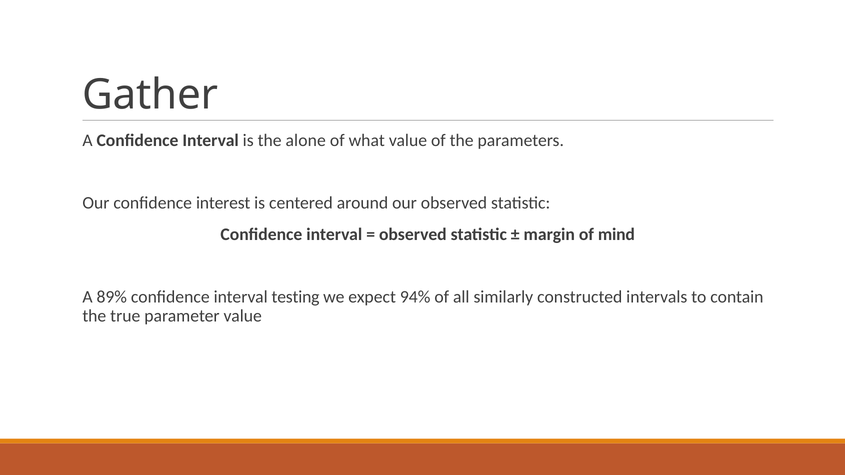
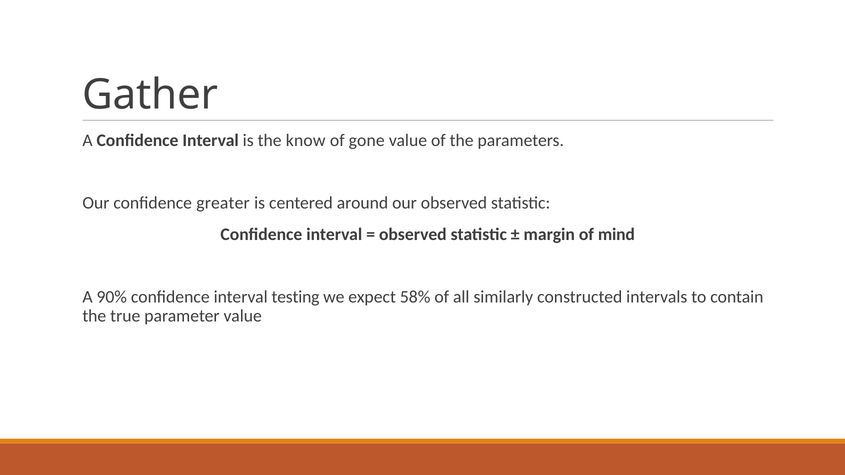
alone: alone -> know (306, 140)
what: what -> gone (367, 140)
interest: interest -> greater (223, 203)
89%: 89% -> 90% (112, 297)
94%: 94% -> 58% (415, 297)
